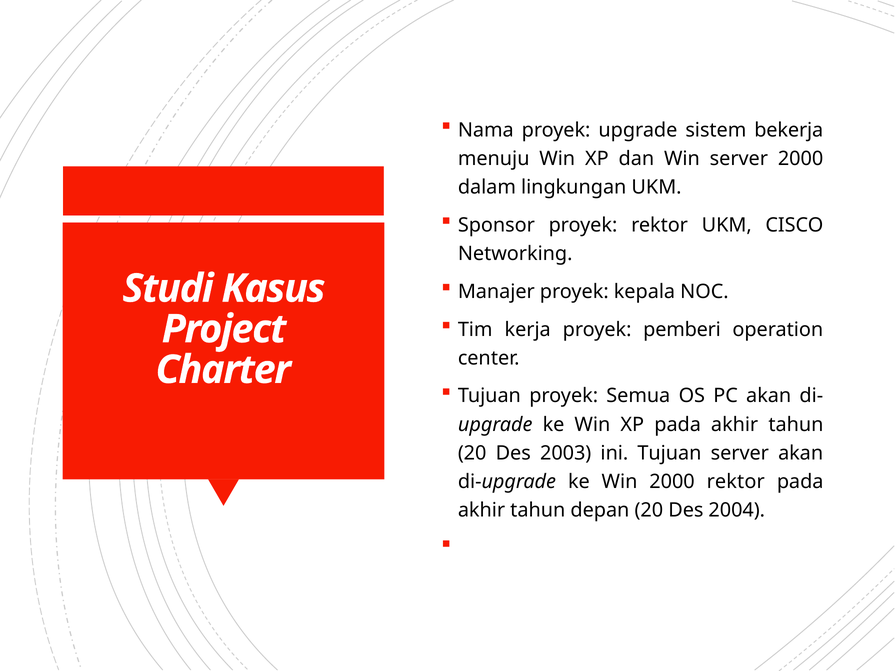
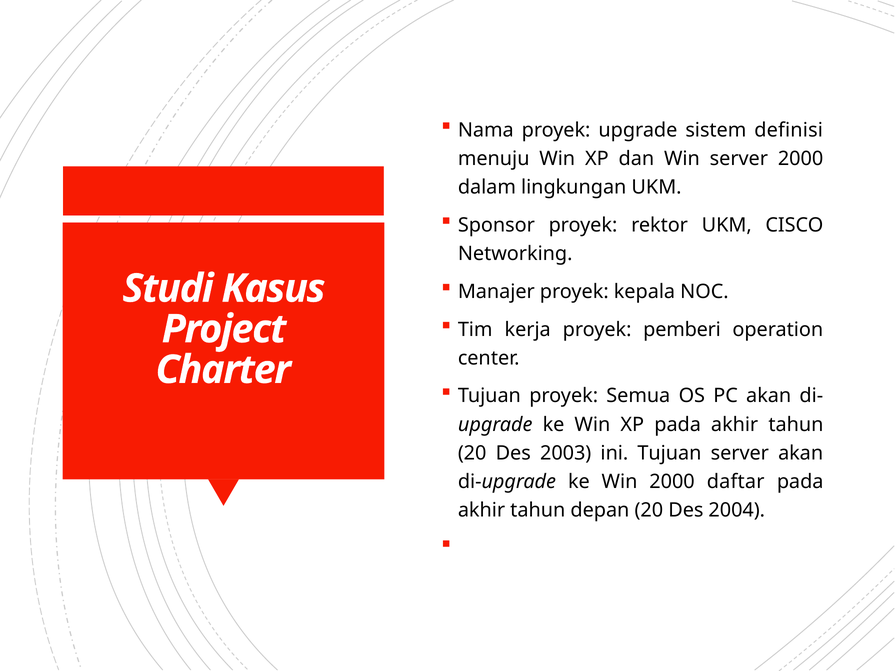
bekerja: bekerja -> definisi (789, 130)
2000 rektor: rektor -> daftar (736, 482)
